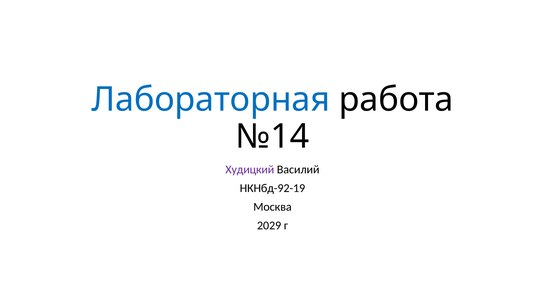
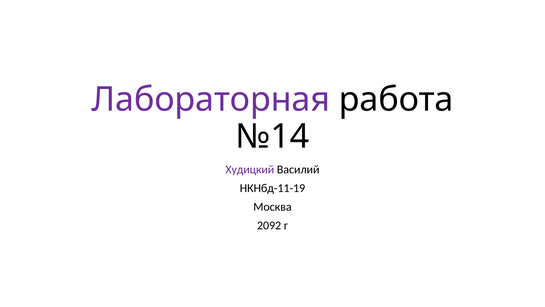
Лабораторная colour: blue -> purple (211, 99)
НКНбд-92-19: НКНбд-92-19 -> НКНбд-11-19 (272, 188)
2029: 2029 -> 2092 (269, 225)
